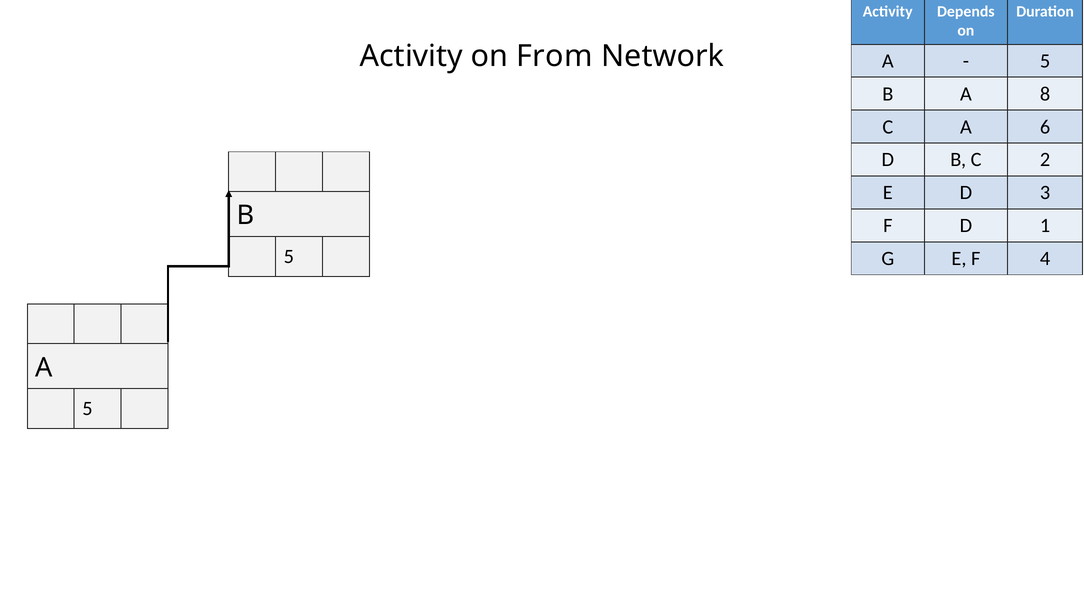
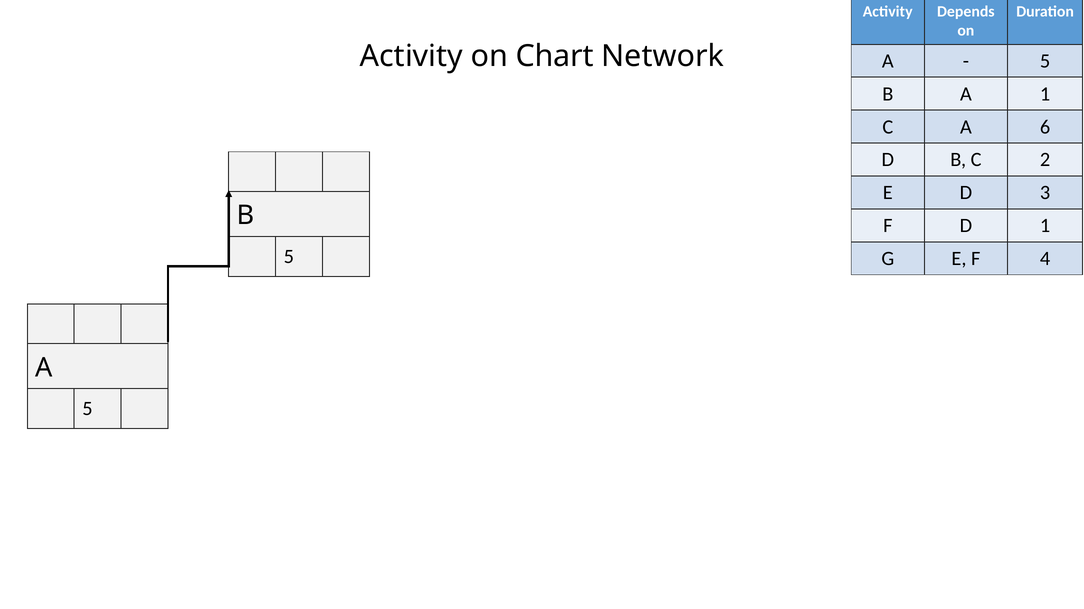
From: From -> Chart (555, 56)
A 8: 8 -> 1 (1045, 94)
